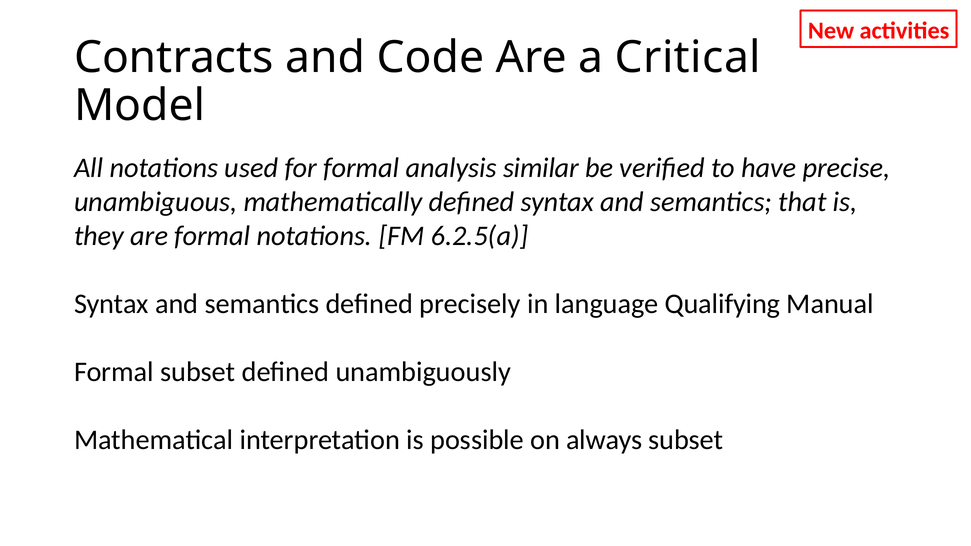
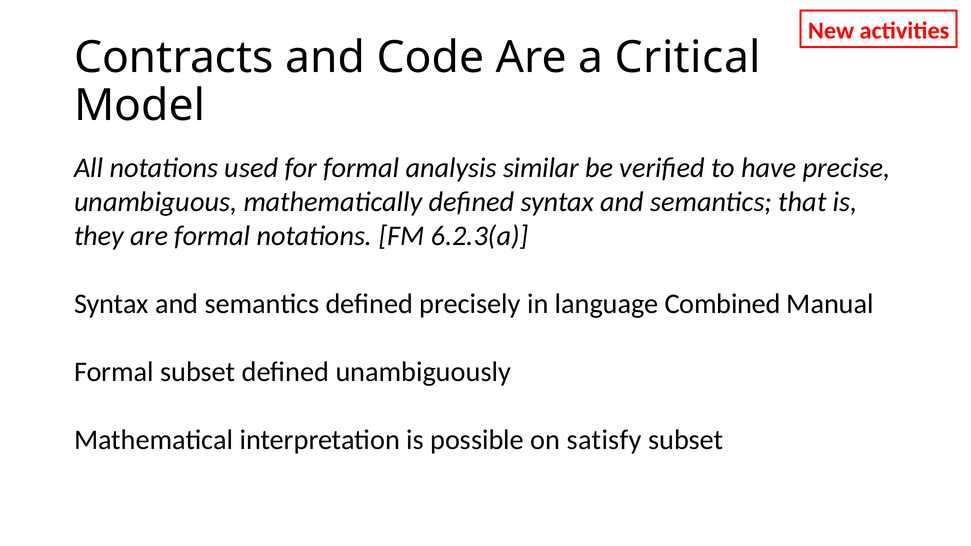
6.2.5(a: 6.2.5(a -> 6.2.3(a (480, 236)
Qualifying: Qualifying -> Combined (723, 304)
always: always -> satisfy (604, 440)
